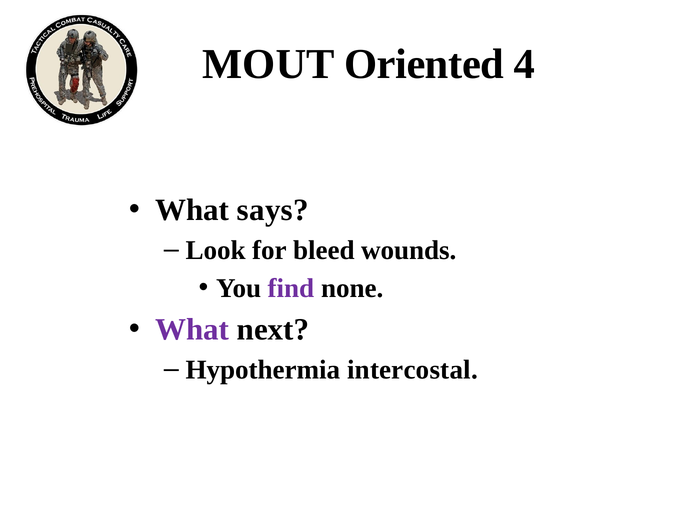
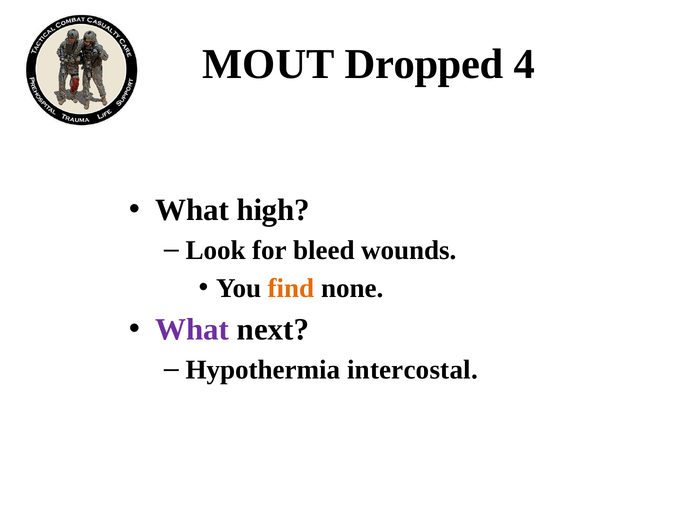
Oriented: Oriented -> Dropped (424, 64)
says: says -> high (273, 210)
find colour: purple -> orange (291, 288)
